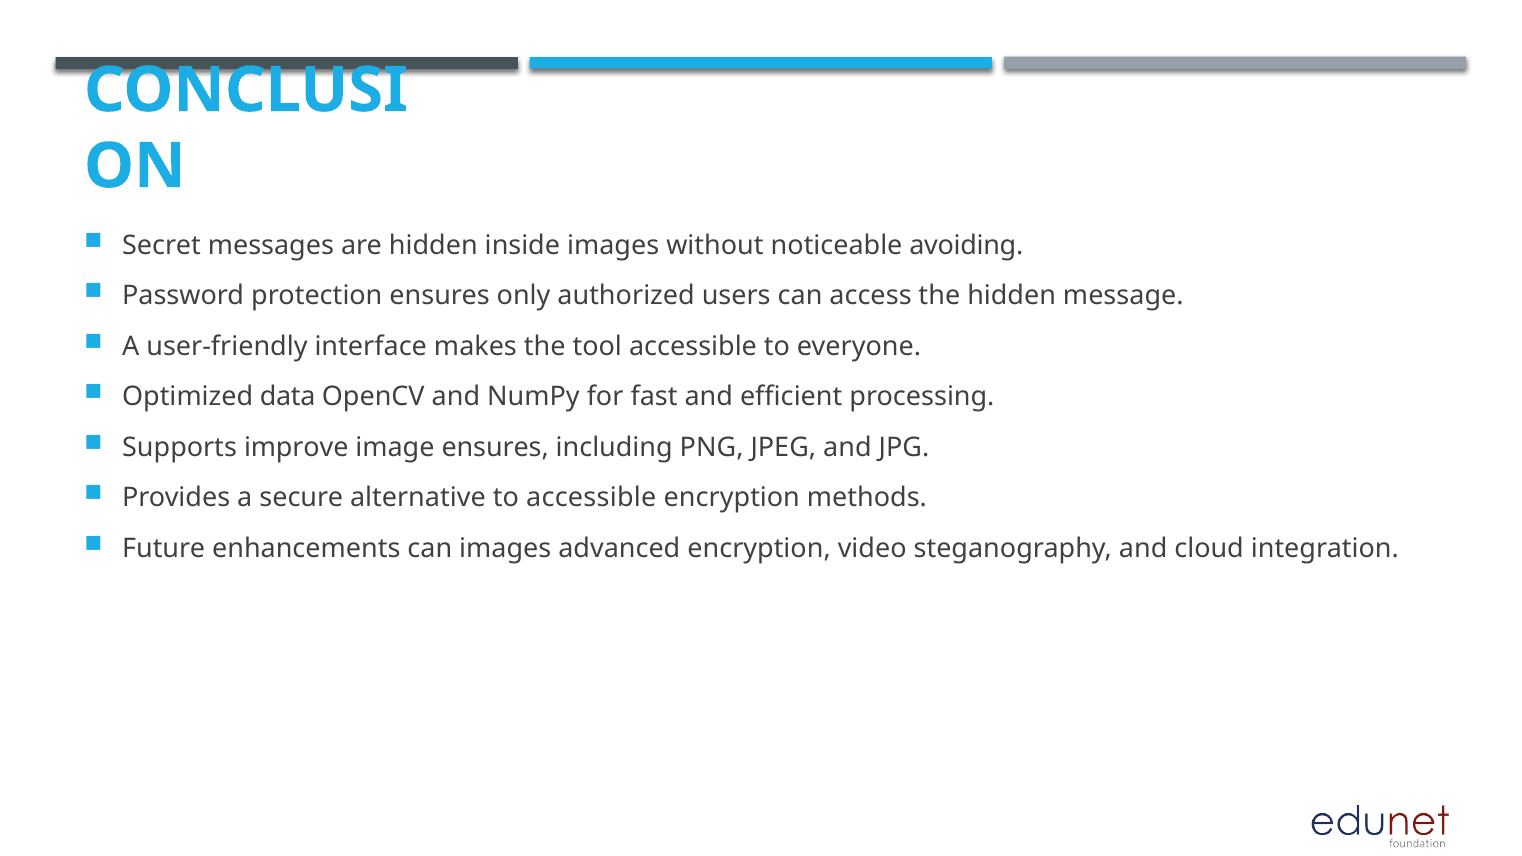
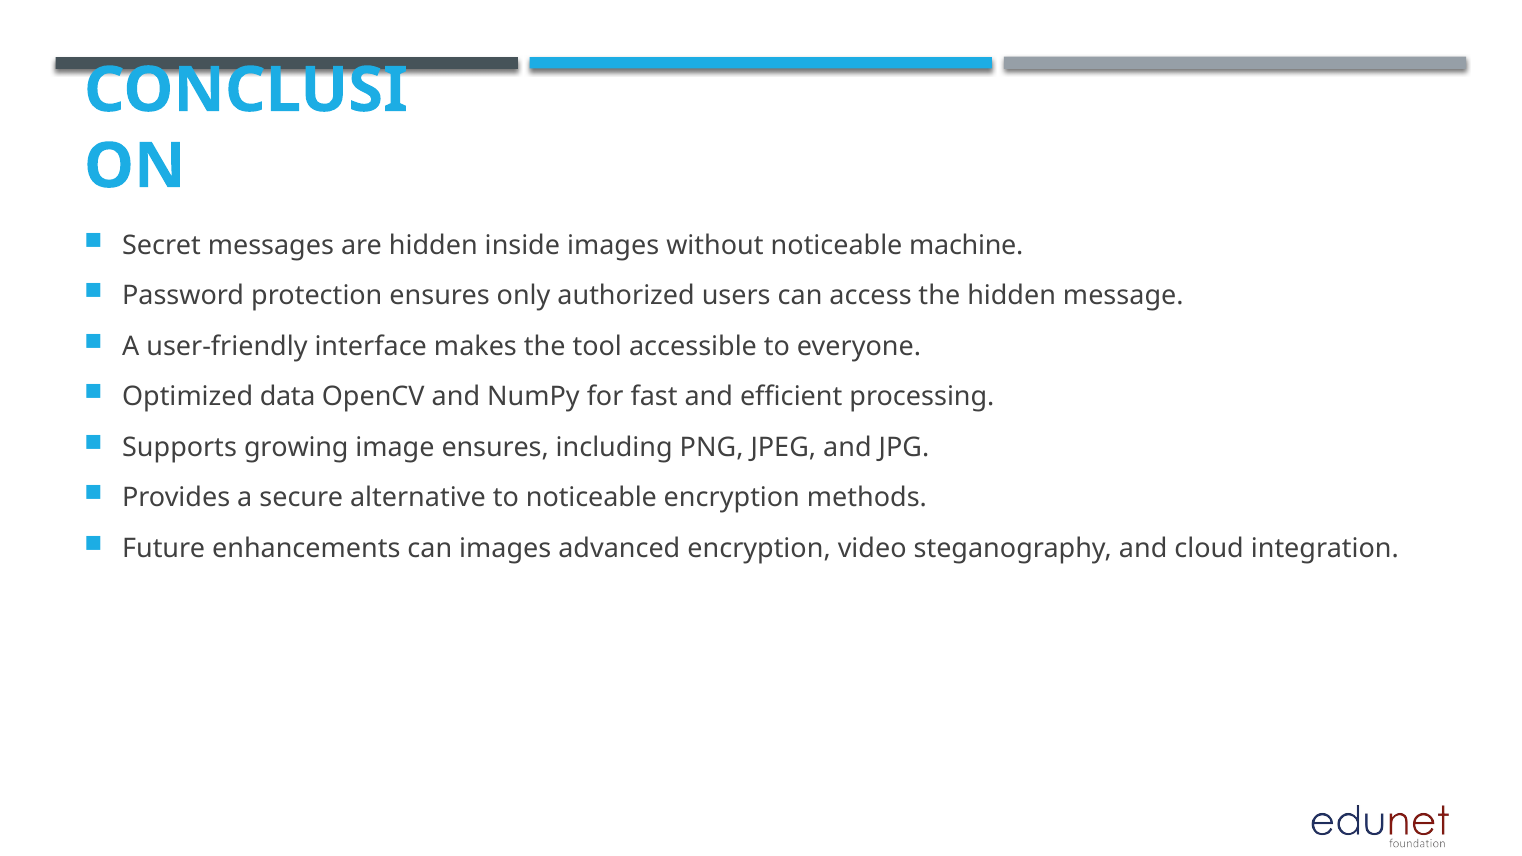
avoiding: avoiding -> machine (966, 246)
improve: improve -> growing (296, 448)
to accessible: accessible -> noticeable (591, 498)
